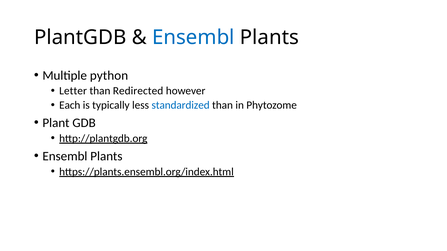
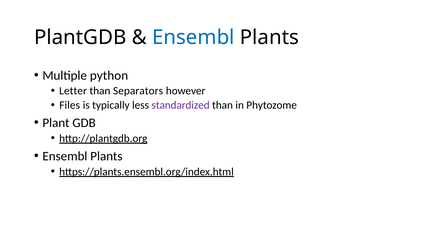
Redirected: Redirected -> Separators (138, 91)
Each: Each -> Files (70, 105)
standardized colour: blue -> purple (181, 105)
